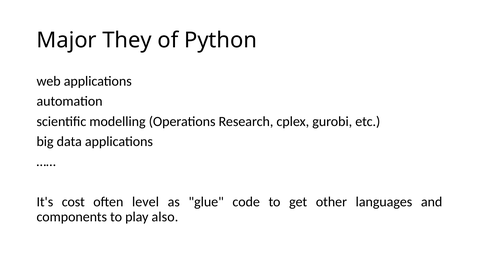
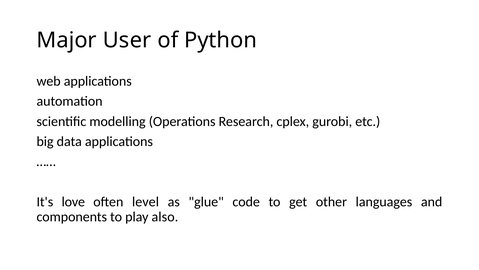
They: They -> User (127, 40)
cost: cost -> love (73, 201)
